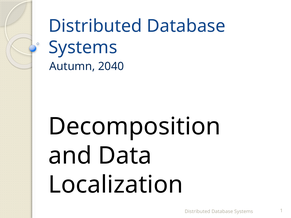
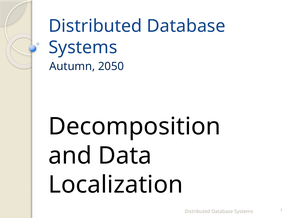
2040: 2040 -> 2050 (111, 66)
